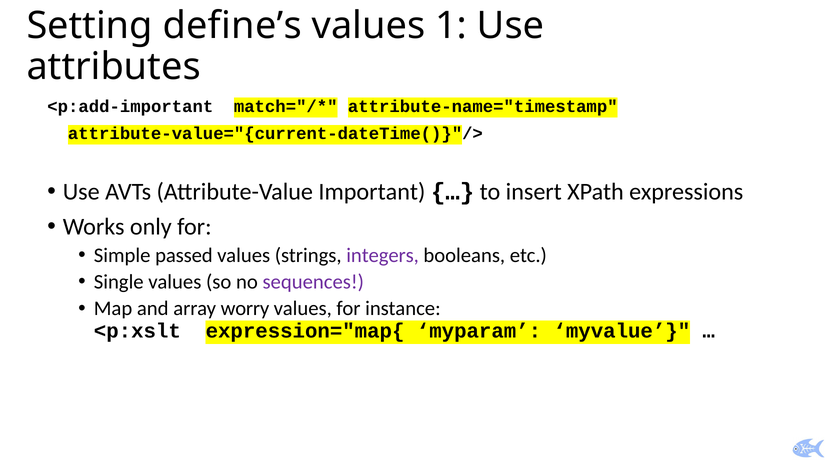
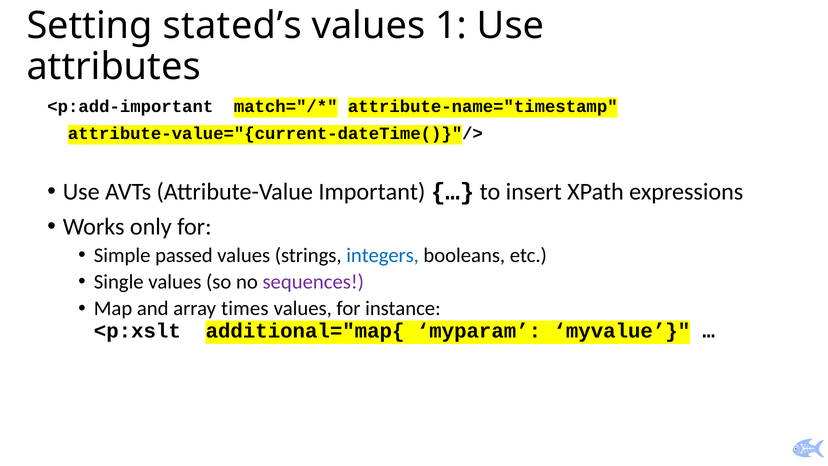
define’s: define’s -> stated’s (232, 26)
integers colour: purple -> blue (383, 255)
worry: worry -> times (245, 308)
expression="map{: expression="map{ -> additional="map{ (305, 331)
